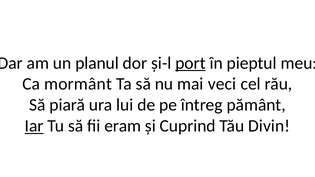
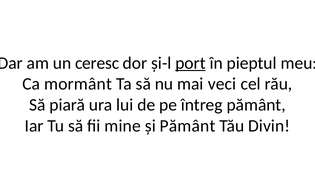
planul: planul -> ceresc (97, 63)
Iar underline: present -> none (34, 126)
eram: eram -> mine (123, 126)
și Cuprind: Cuprind -> Pământ (188, 126)
